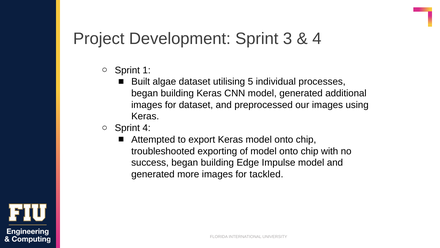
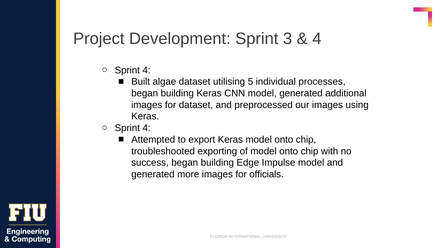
1: 1 -> 4 (147, 70)
tackled: tackled -> officials (267, 174)
